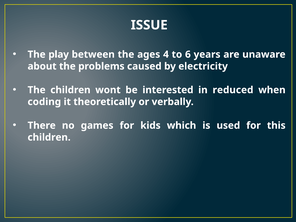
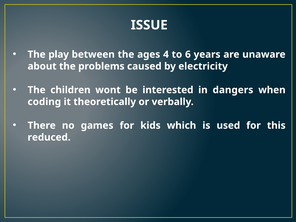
reduced: reduced -> dangers (233, 90)
children: children -> reduced (49, 137)
